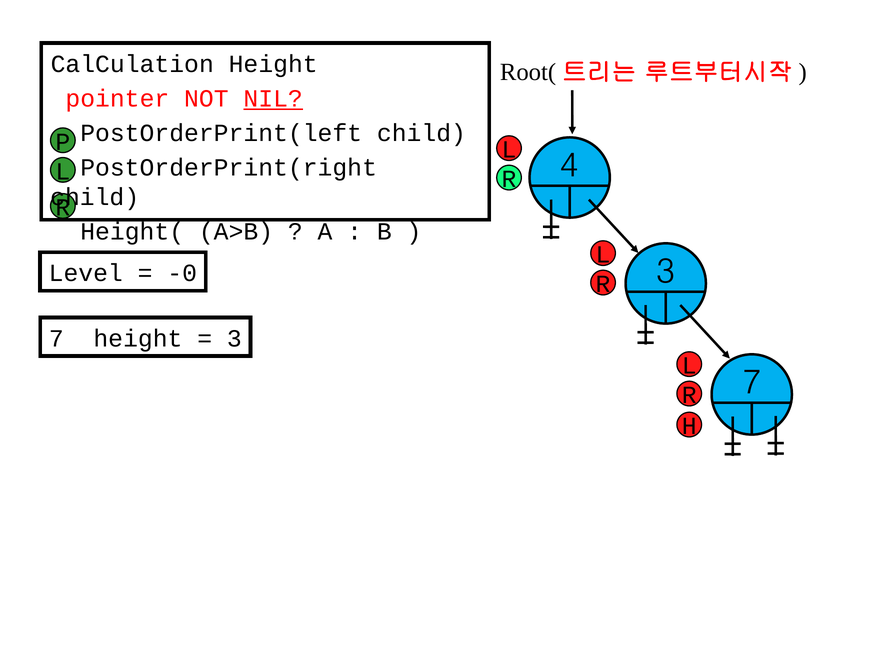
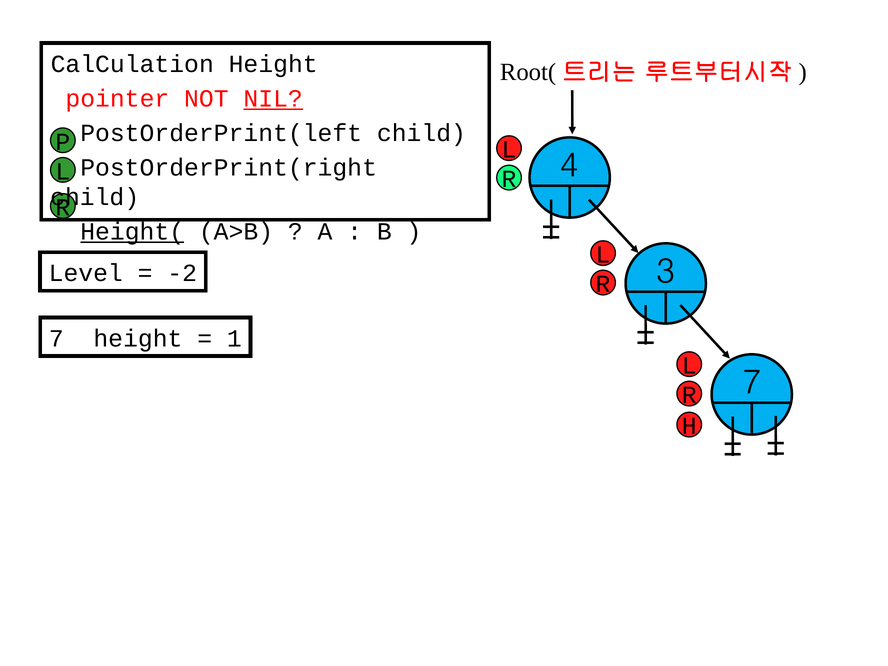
Height( underline: none -> present (132, 232)
-0: -0 -> -2 (182, 273)
3: 3 -> 1 (234, 338)
